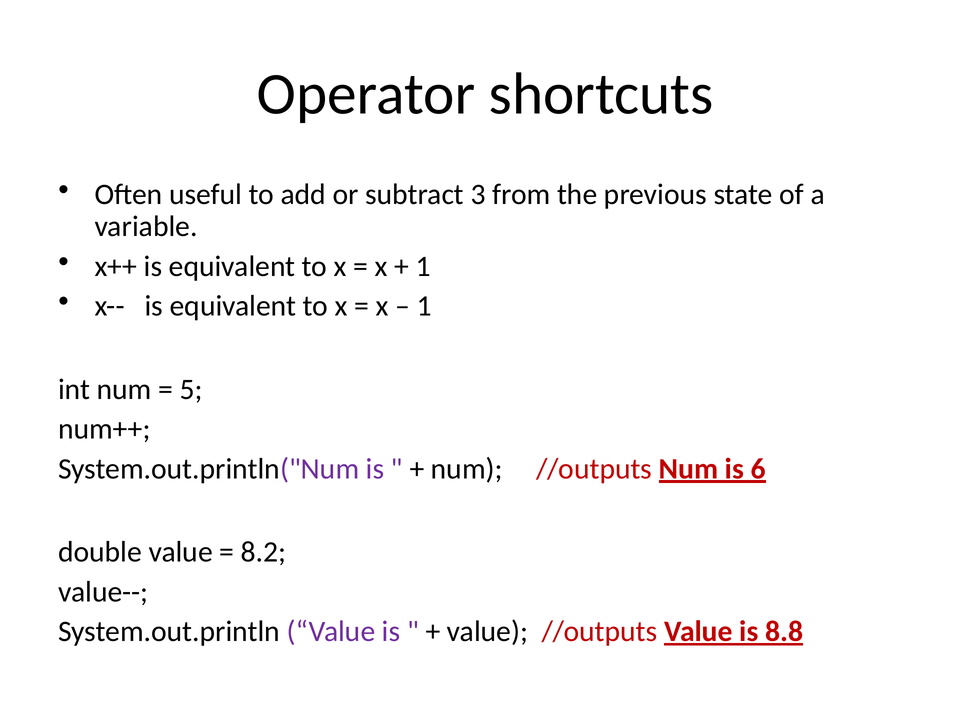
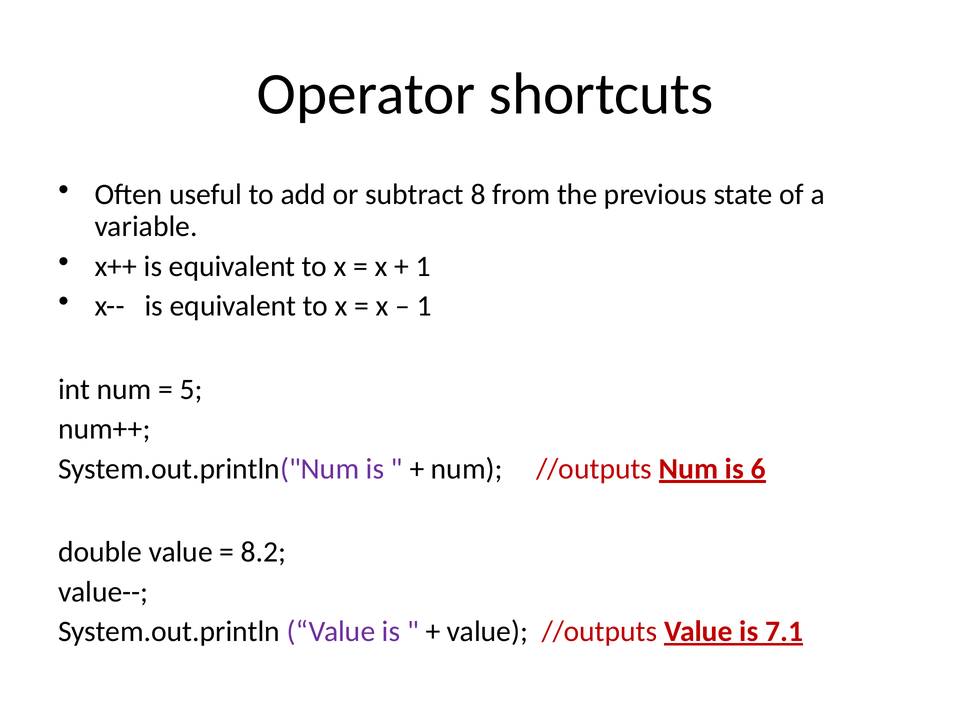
3: 3 -> 8 (478, 195)
8.8: 8.8 -> 7.1 (784, 632)
